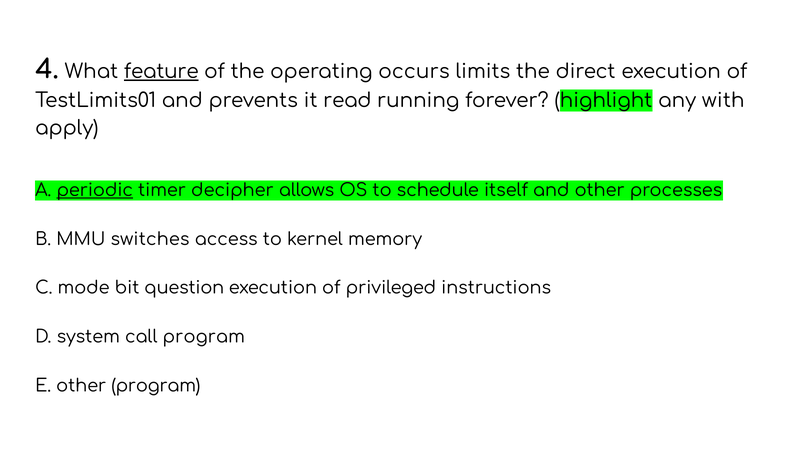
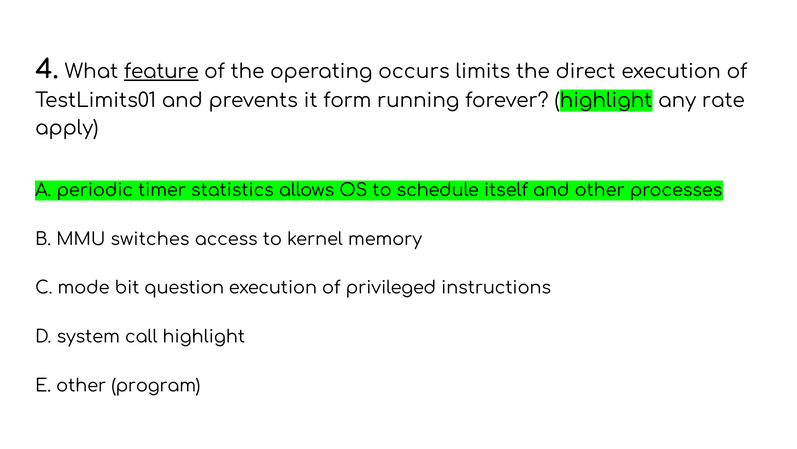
read: read -> form (347, 100)
with: with -> rate (723, 100)
periodic underline: present -> none (95, 190)
decipher: decipher -> statistics (232, 190)
call program: program -> highlight (204, 337)
